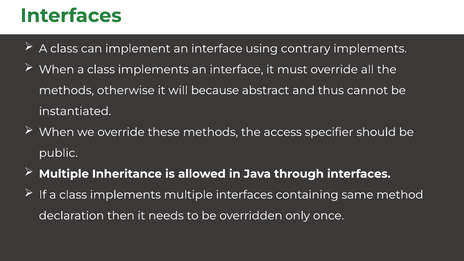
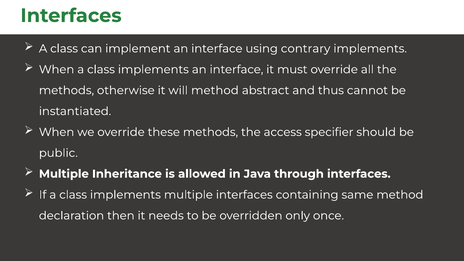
will because: because -> method (215, 90)
